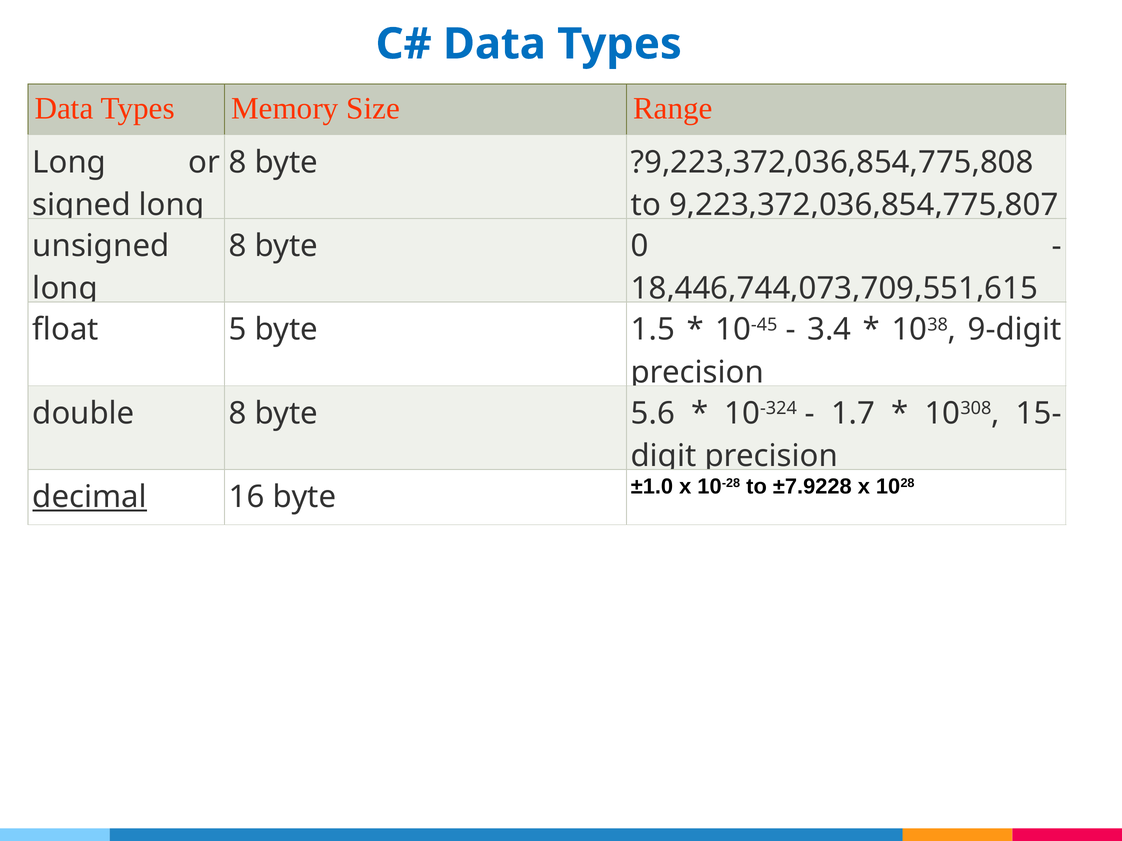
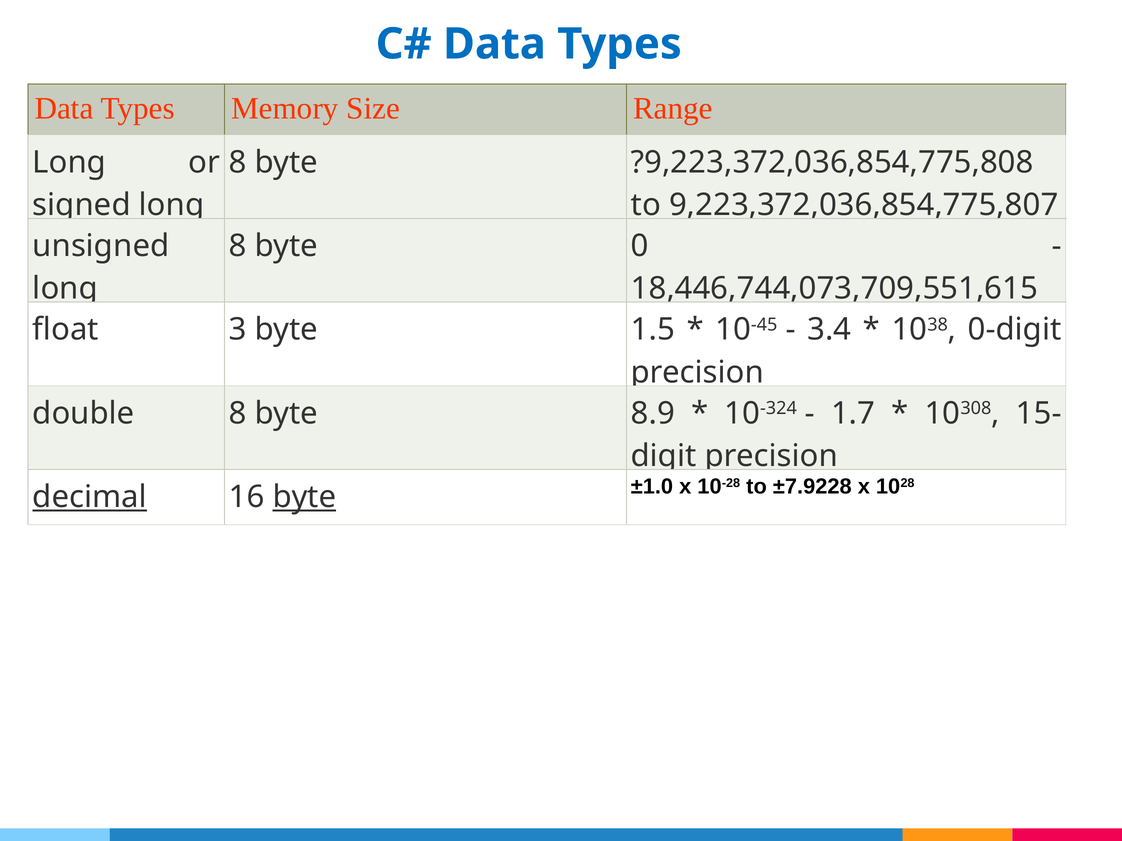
5: 5 -> 3 (238, 330)
9-digit: 9-digit -> 0-digit (1015, 330)
5.6: 5.6 -> 8.9 (653, 414)
byte underline: none -> present (304, 497)
